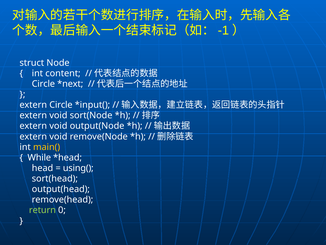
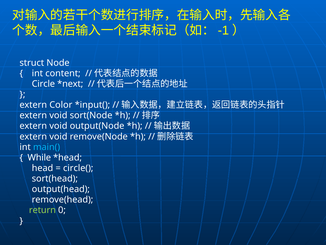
extern Circle: Circle -> Color (61, 105)
main( colour: yellow -> light blue (47, 147)
using(: using( -> circle( (78, 168)
